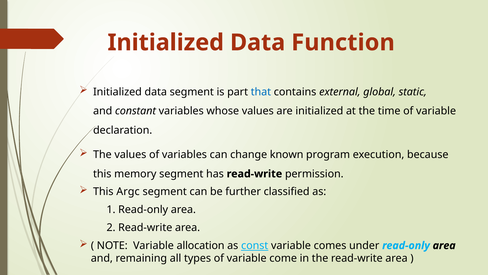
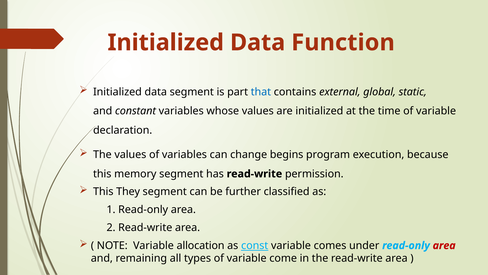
known: known -> begins (287, 154)
Argc: Argc -> They (128, 191)
area colour: black -> red (444, 245)
